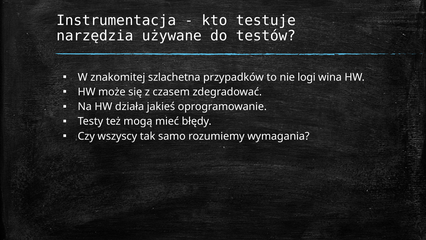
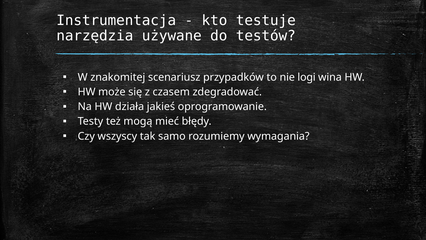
szlachetna: szlachetna -> scenariusz (174, 77)
